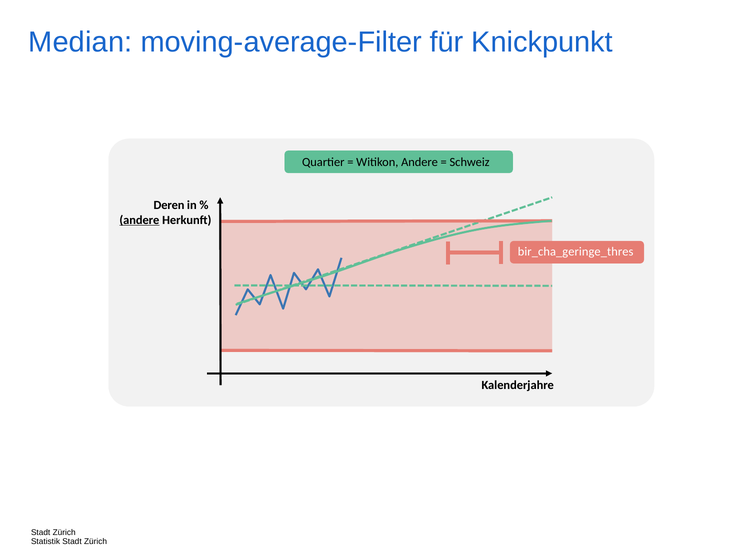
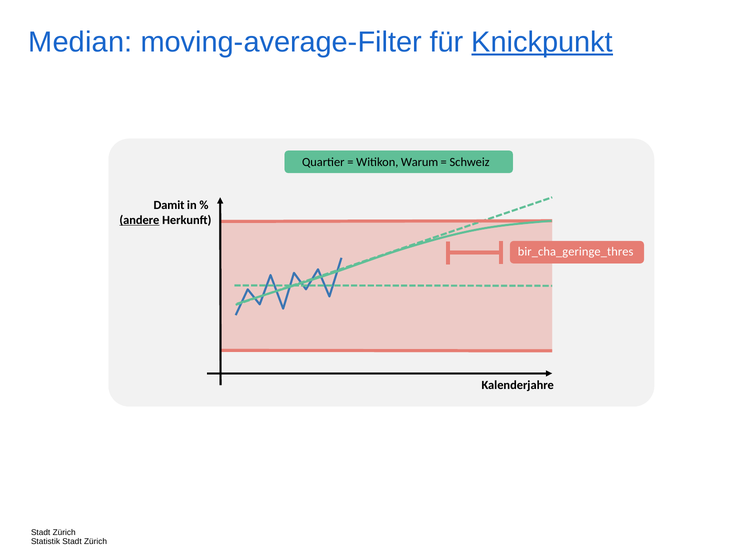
Knickpunkt underline: none -> present (542, 42)
Witikon Andere: Andere -> Warum (420, 162)
Deren: Deren -> Damit (169, 205)
